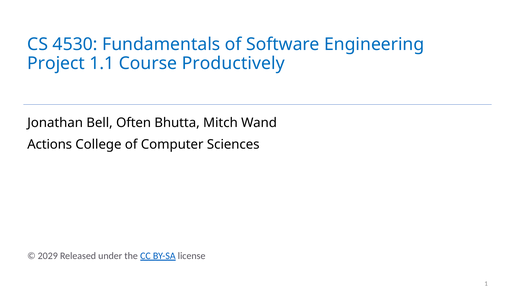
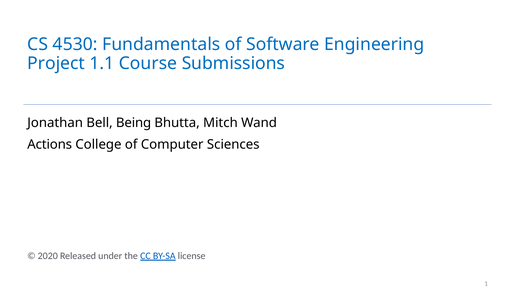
Productively: Productively -> Submissions (233, 63)
Often: Often -> Being (134, 123)
2029: 2029 -> 2020 (48, 256)
